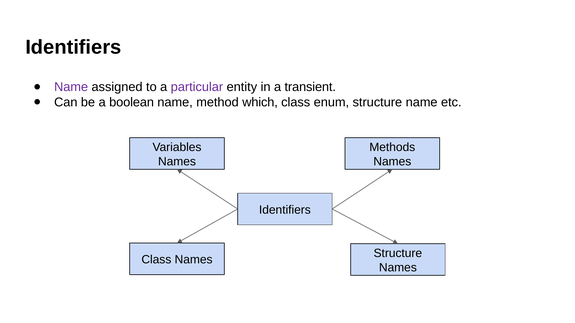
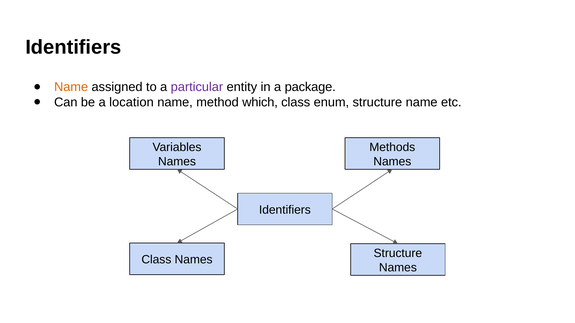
Name colour: purple -> orange (71, 87)
transient: transient -> package (310, 87)
boolean: boolean -> location (131, 102)
